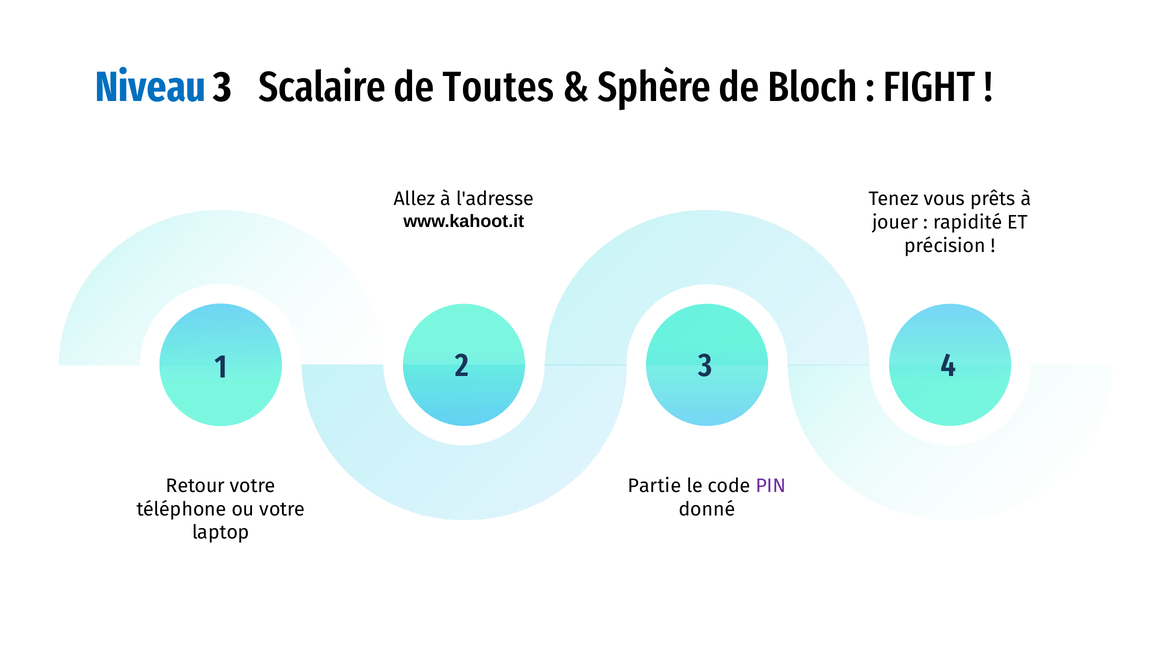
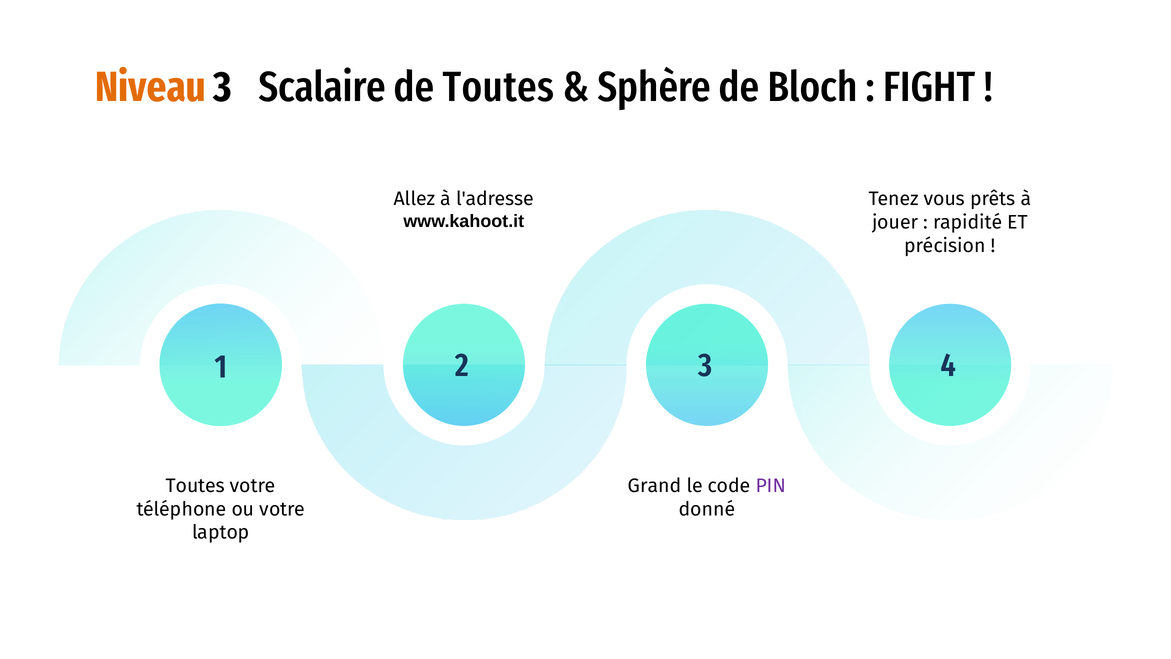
Niveau colour: blue -> orange (151, 87)
Retour: Retour -> Toutes (195, 485)
Partie: Partie -> Grand (655, 485)
